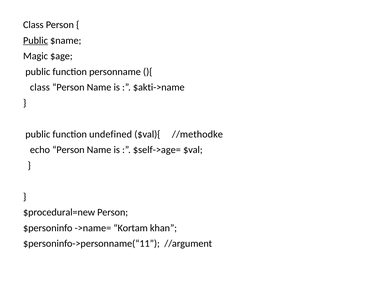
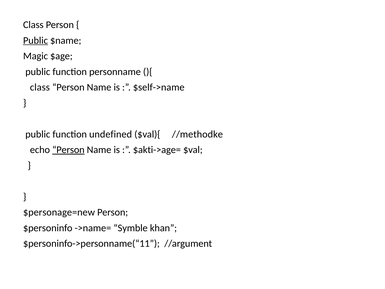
$akti->name: $akti->name -> $self->name (159, 87)
Person underline: none -> present (68, 150)
$self->age=: $self->age= -> $akti->age= (157, 150)
$procedural=new: $procedural=new -> $personage=new (59, 212)
Kortam: Kortam -> Symble (131, 228)
